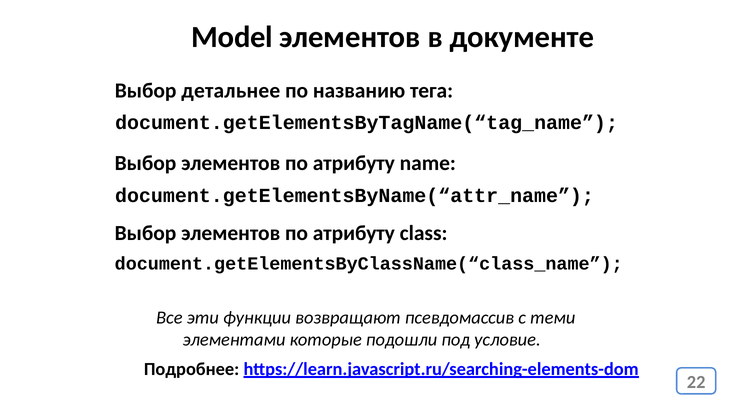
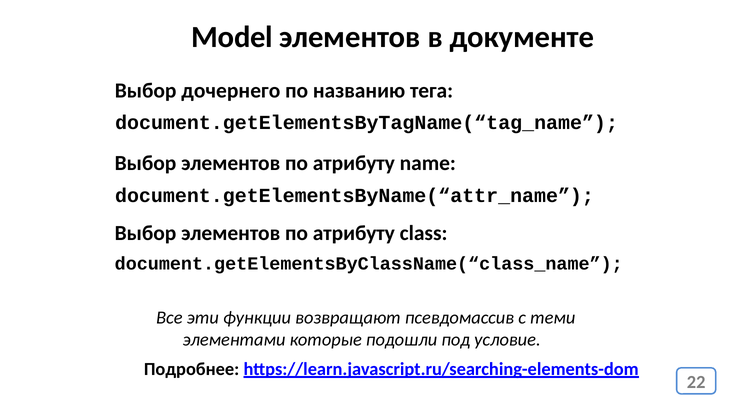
детальнее: детальнее -> дочернего (231, 91)
